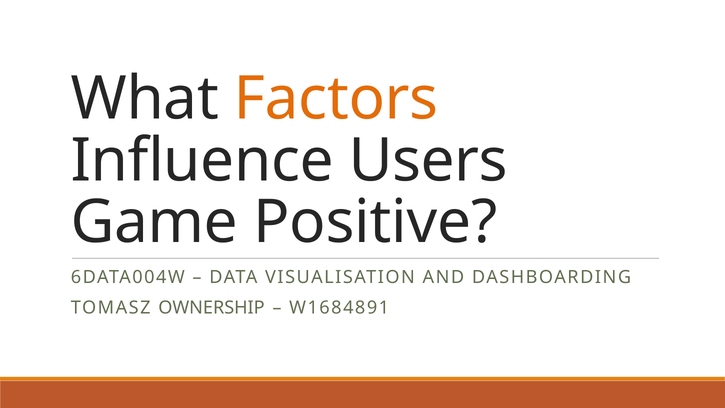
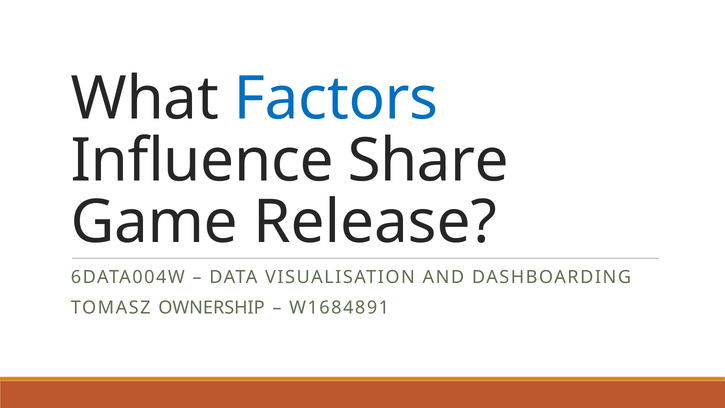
Factors colour: orange -> blue (336, 99)
Users: Users -> Share (428, 161)
Positive: Positive -> Release (375, 222)
